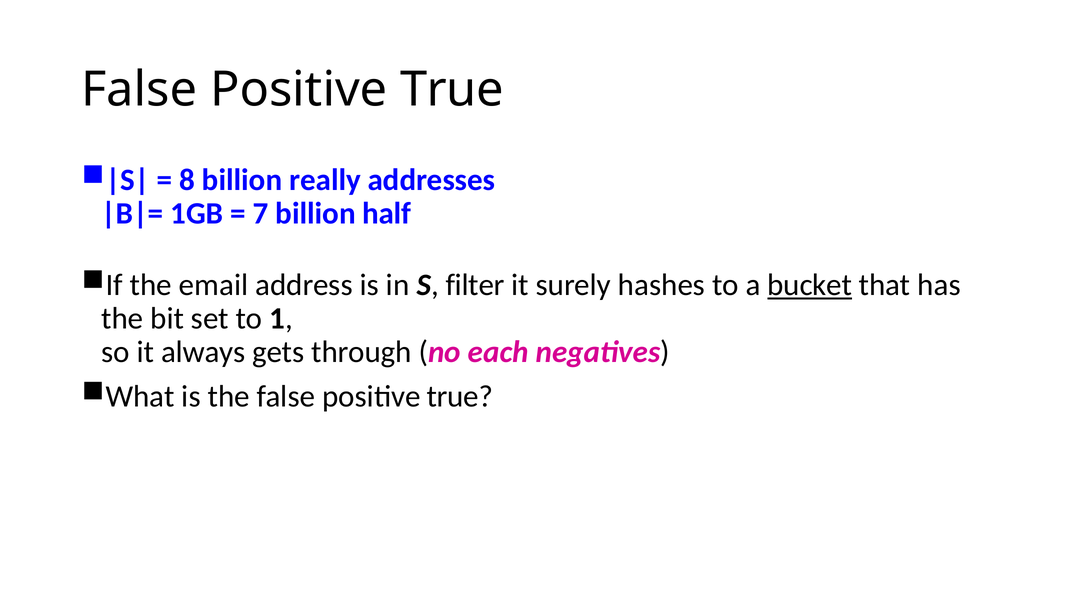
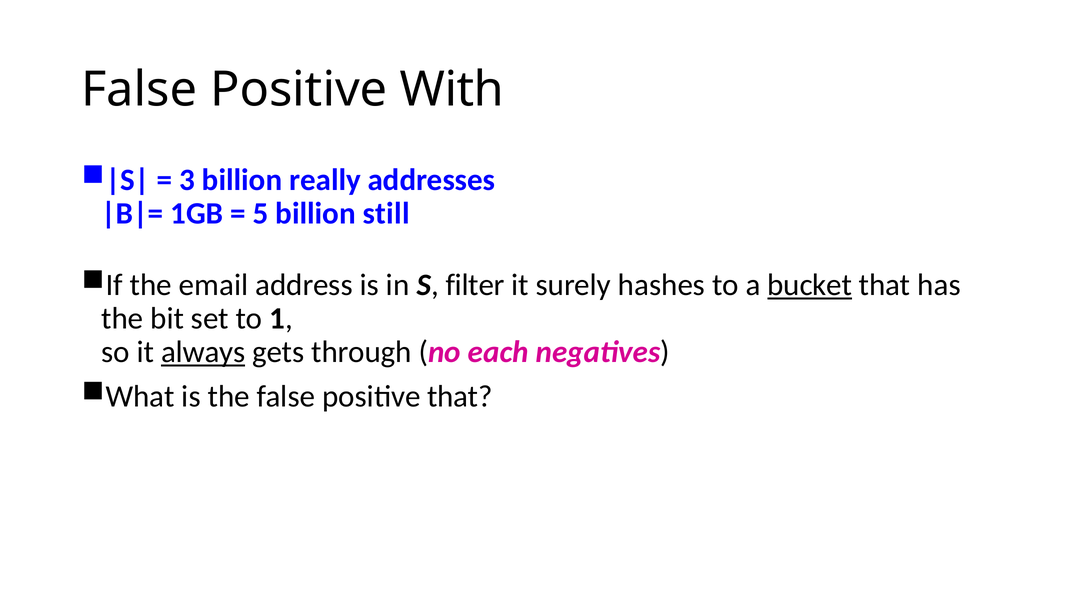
True: True -> With (452, 89)
8: 8 -> 3 (187, 180)
7: 7 -> 5 (261, 213)
half: half -> still (386, 213)
always underline: none -> present (203, 352)
the false positive true: true -> that (460, 397)
